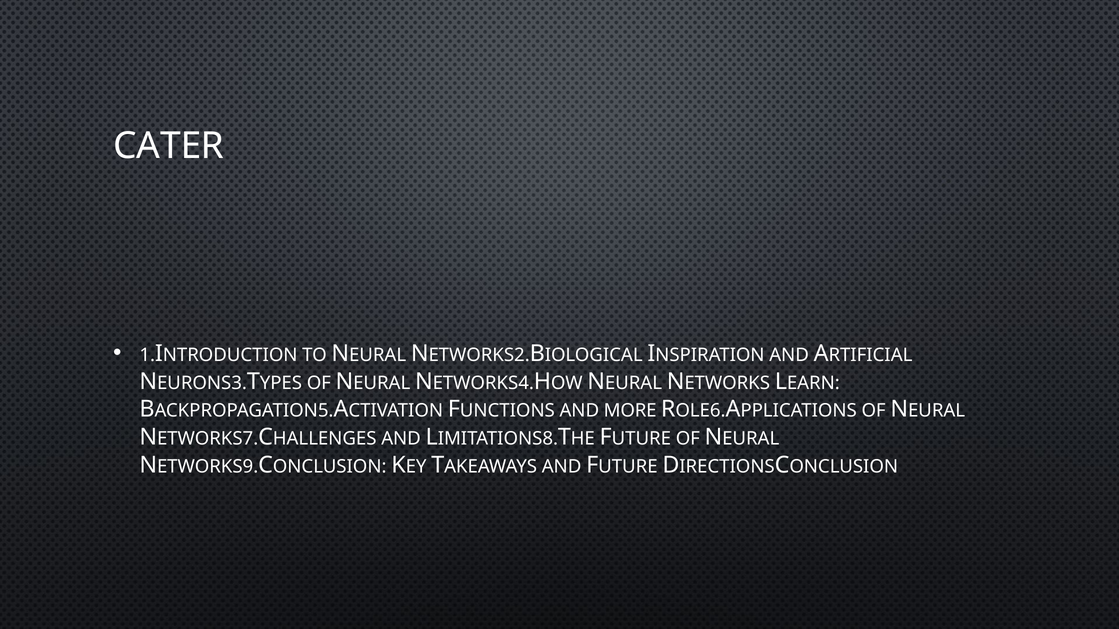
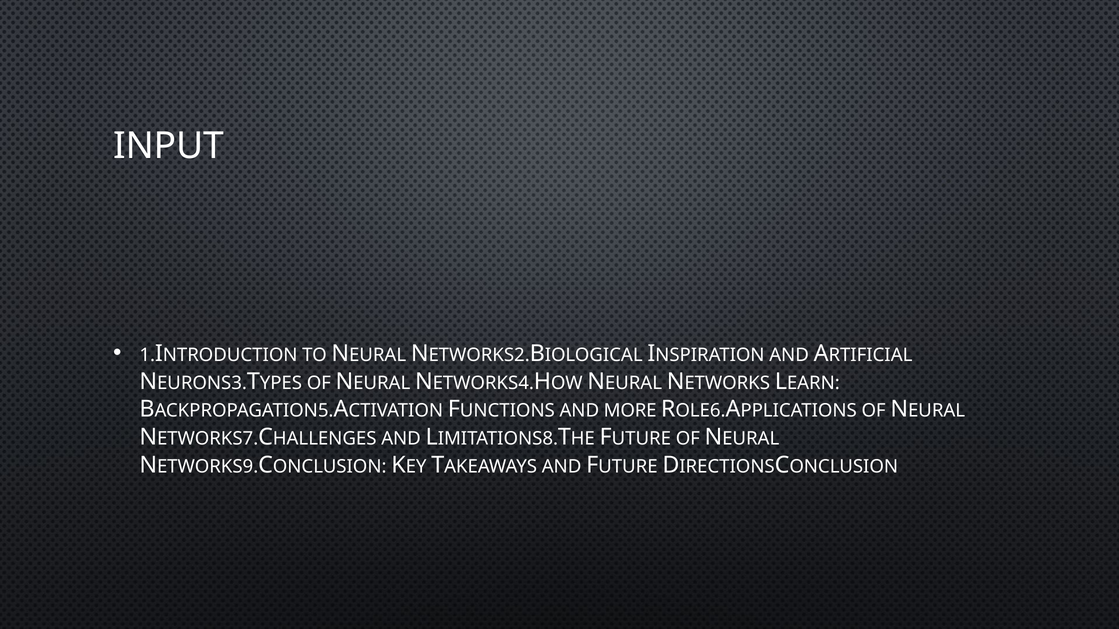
CATER: CATER -> INPUT (169, 146)
